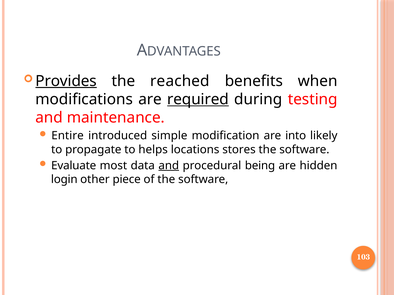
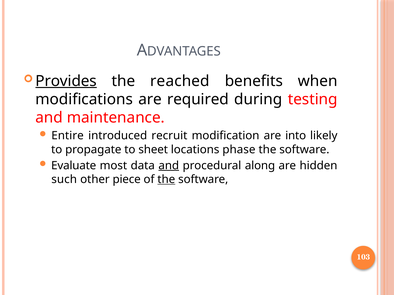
required underline: present -> none (198, 99)
simple: simple -> recruit (169, 136)
helps: helps -> sheet (153, 150)
stores: stores -> phase (239, 150)
being: being -> along (260, 166)
login: login -> such (64, 180)
the underline: none -> present (166, 180)
